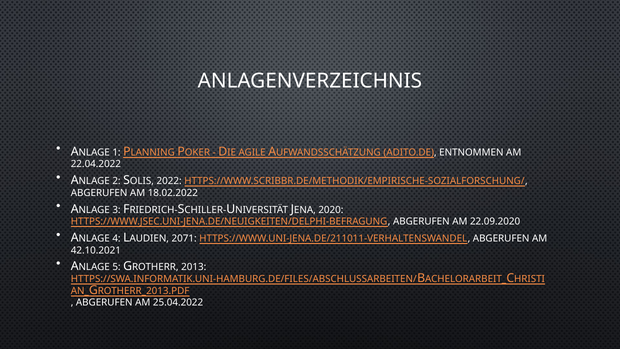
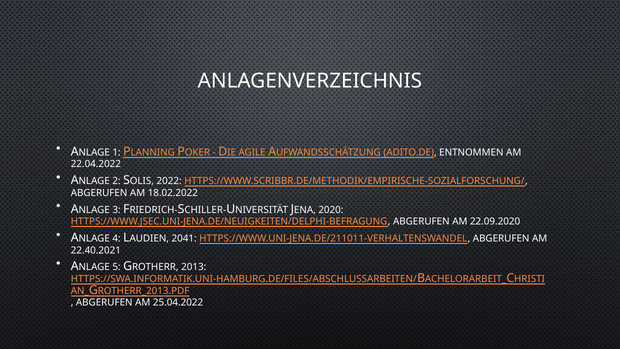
2071: 2071 -> 2041 (184, 238)
42.10.2021: 42.10.2021 -> 22.40.2021 (96, 250)
